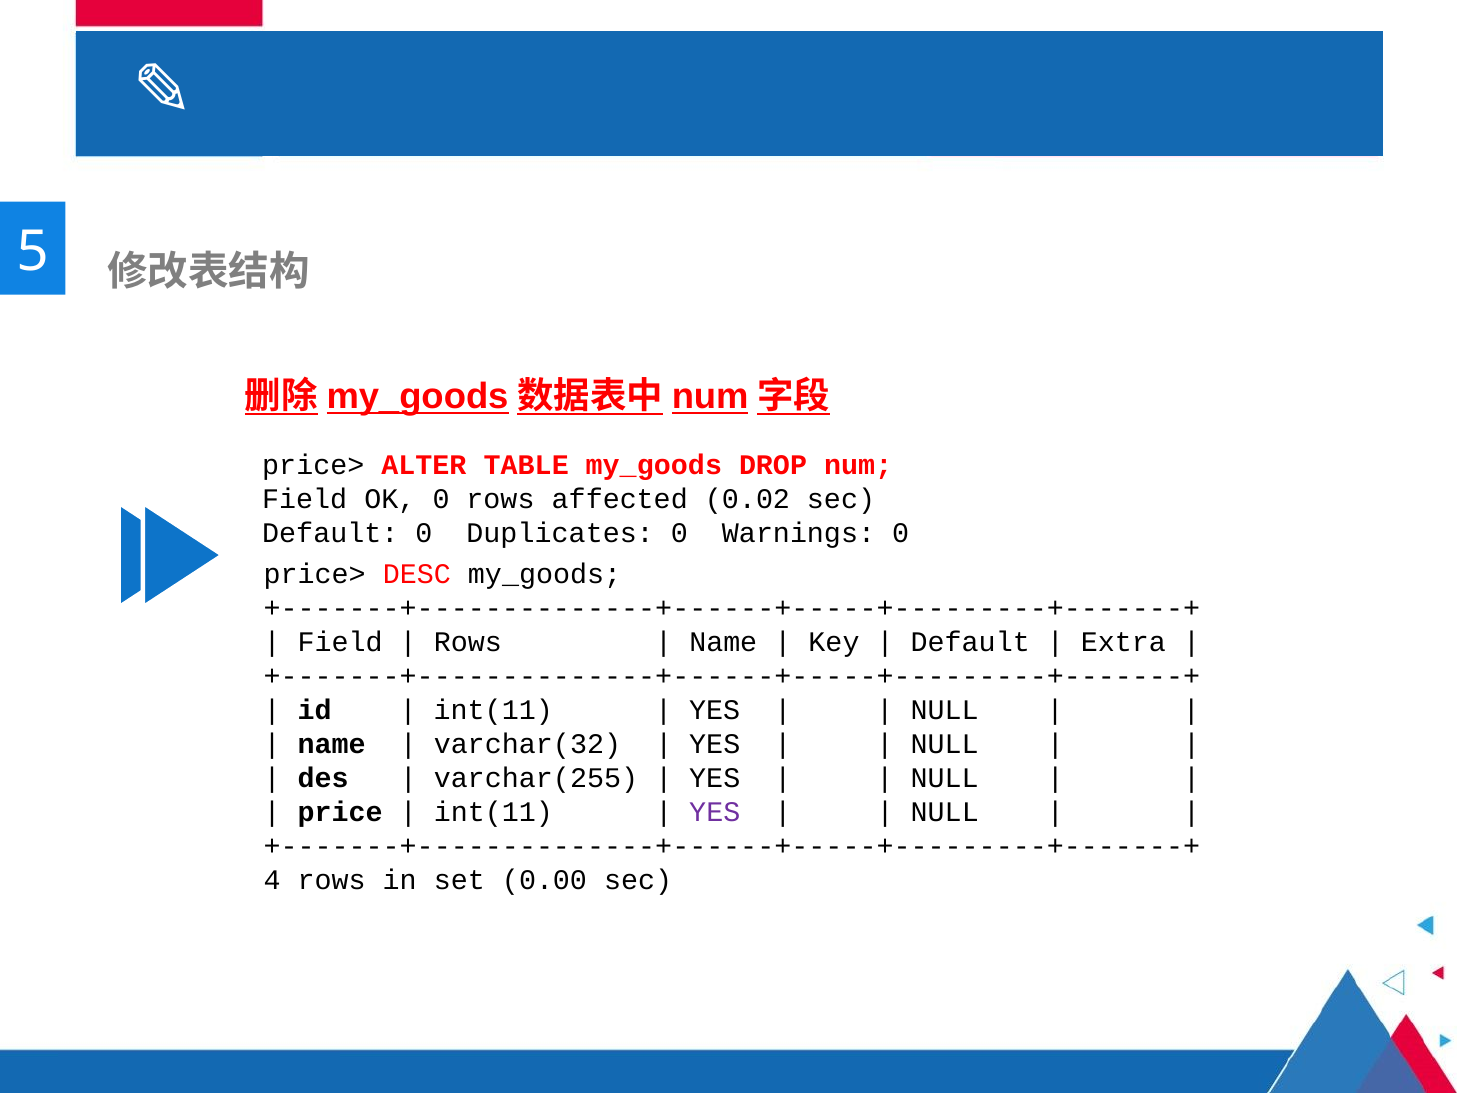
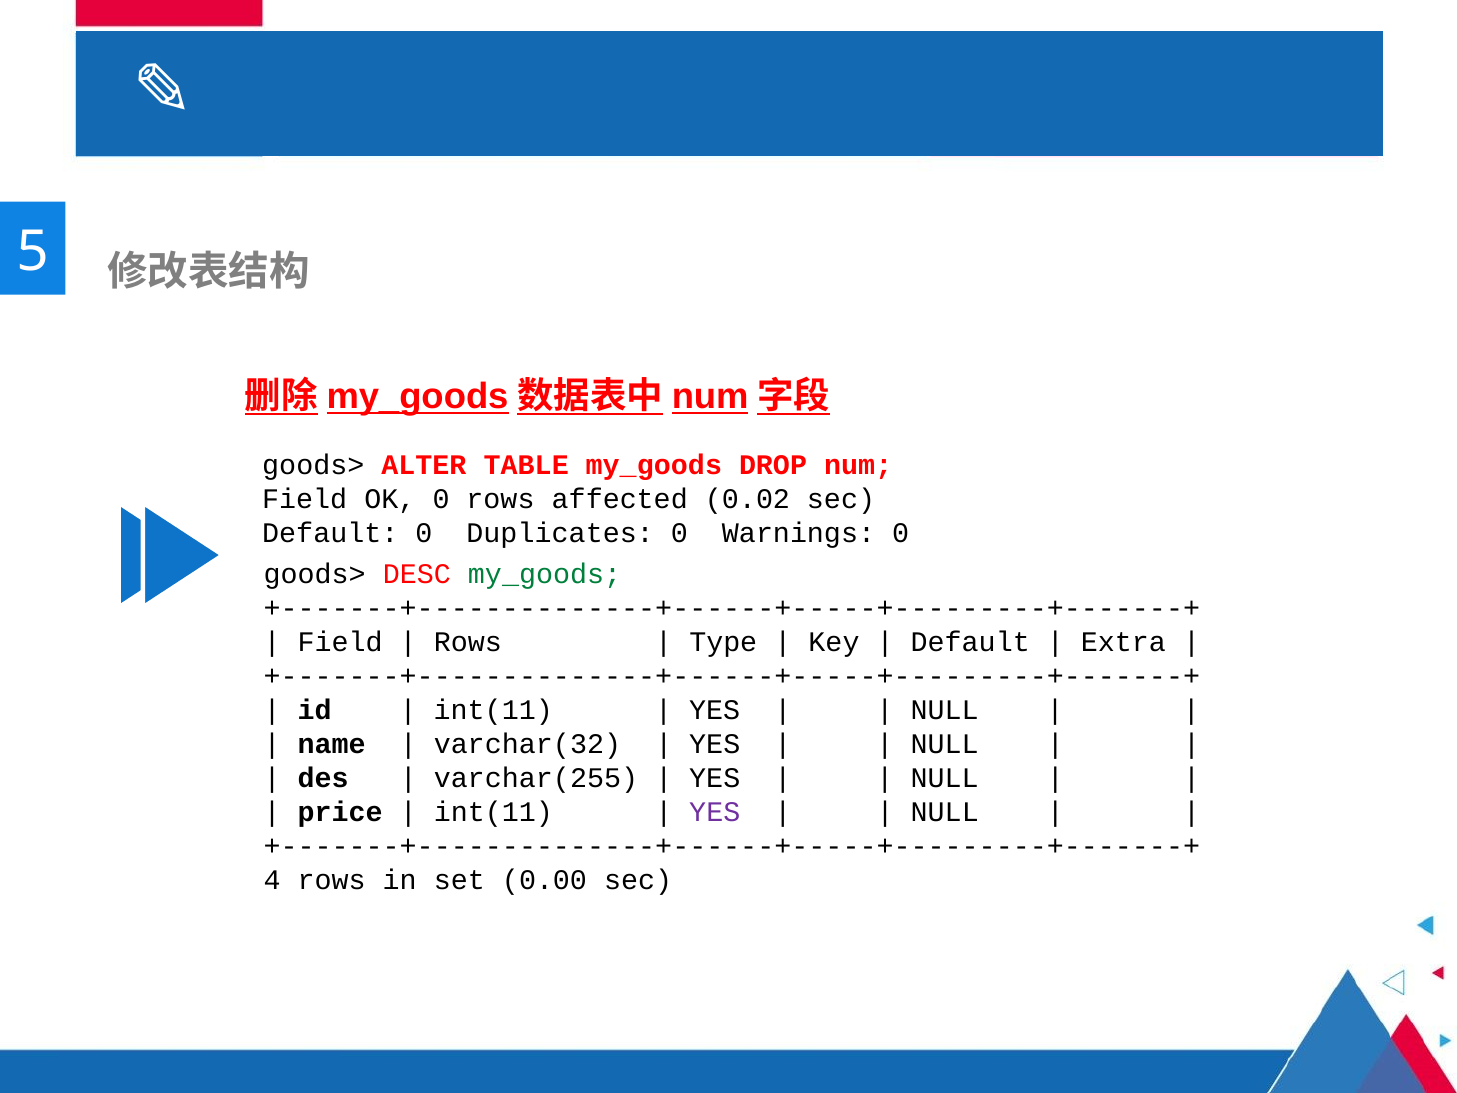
price>: price> -> goods> (313, 465)
price>: price> -> goods> (315, 574)
my_goods colour: black -> green (545, 574)
Name: Name -> Type (723, 642)
